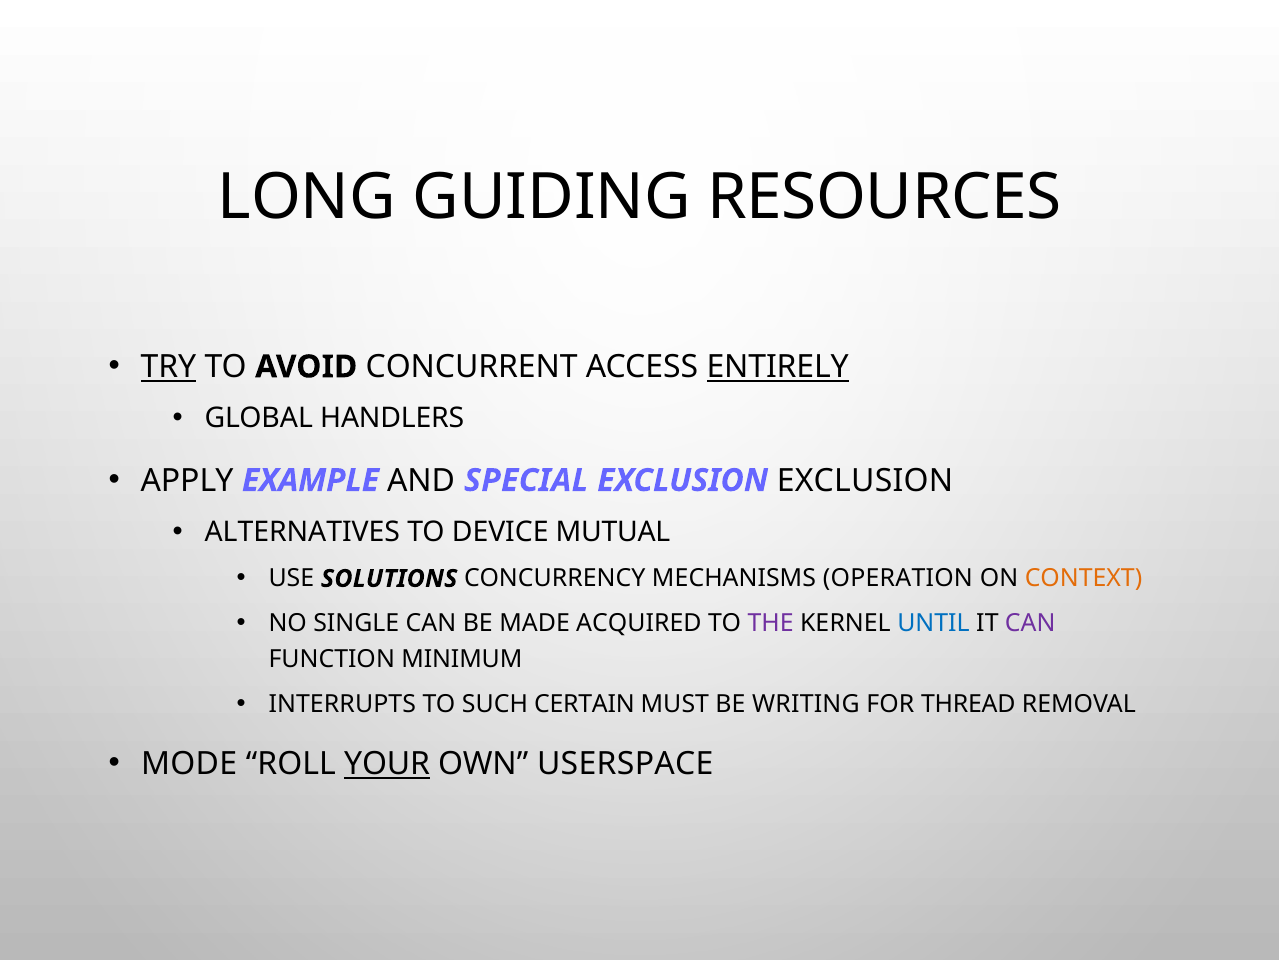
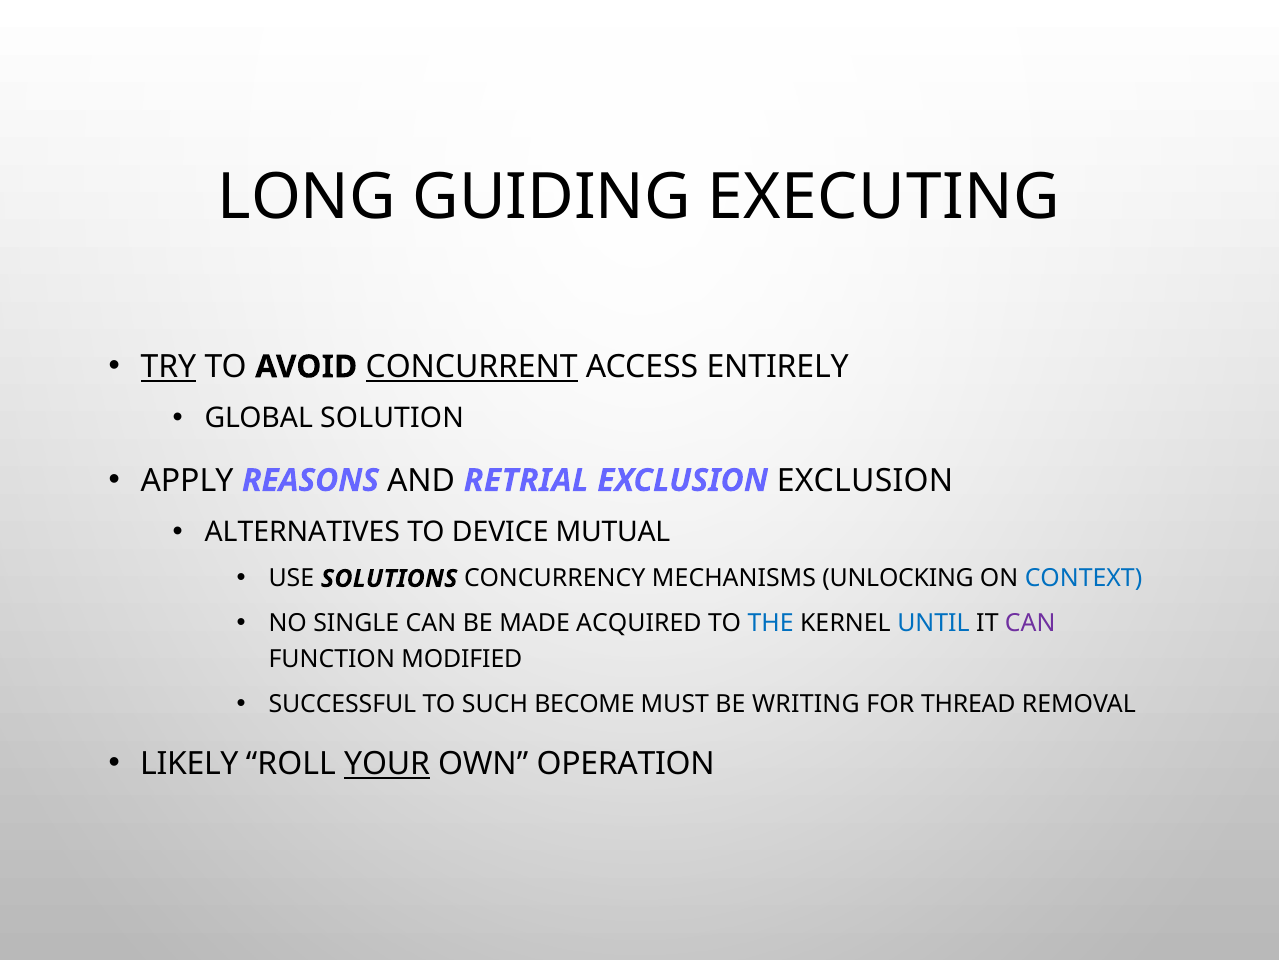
RESOURCES: RESOURCES -> EXECUTING (884, 198)
CONCURRENT underline: none -> present (472, 367)
ENTIRELY underline: present -> none (778, 367)
HANDLERS: HANDLERS -> SOLUTION (392, 418)
EXAMPLE: EXAMPLE -> REASONS (310, 480)
SPECIAL: SPECIAL -> RETRIAL (526, 480)
OPERATION: OPERATION -> UNLOCKING (898, 578)
CONTEXT colour: orange -> blue (1084, 578)
THE colour: purple -> blue (771, 623)
MINIMUM: MINIMUM -> MODIFIED (462, 659)
INTERRUPTS: INTERRUPTS -> SUCCESSFUL (342, 703)
CERTAIN: CERTAIN -> BECOME (584, 703)
MODE: MODE -> LIKELY (189, 763)
USERSPACE: USERSPACE -> OPERATION (626, 763)
